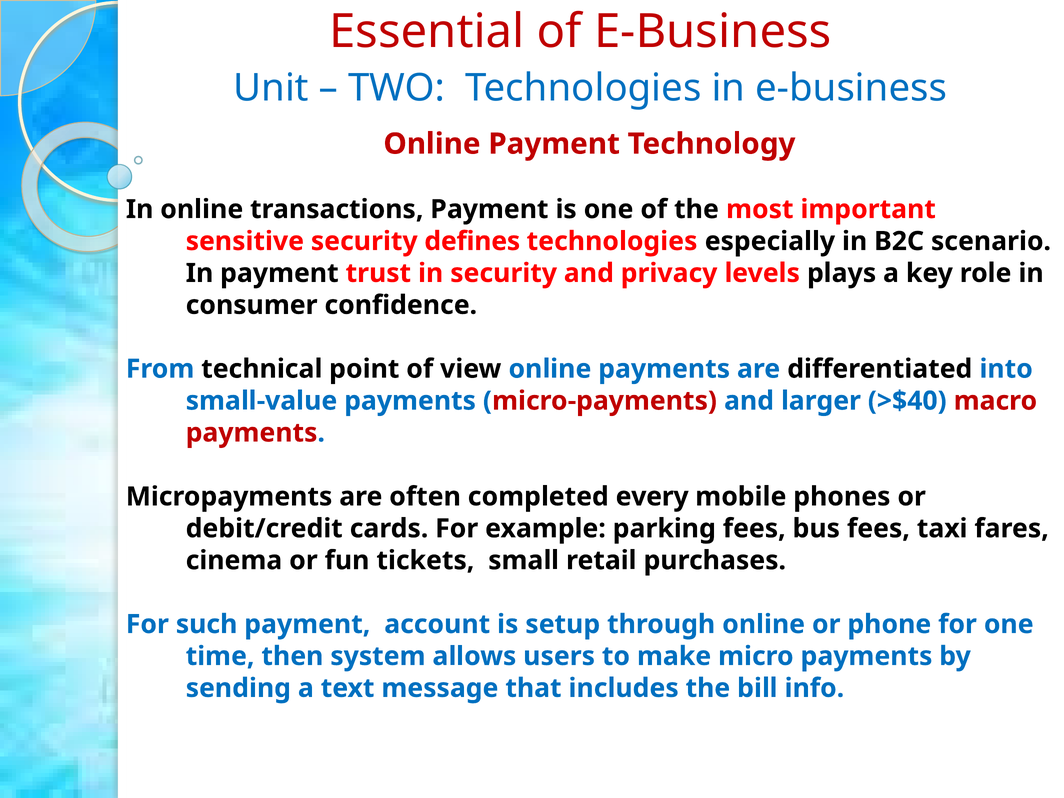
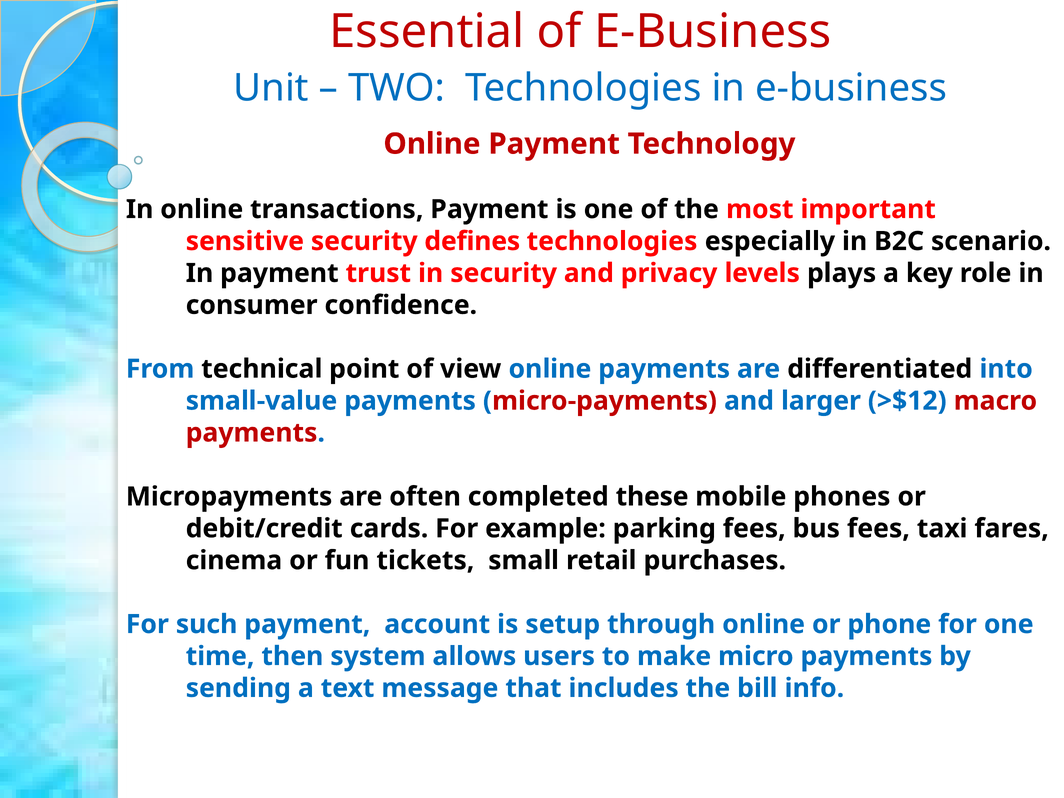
>$40: >$40 -> >$12 (907, 401)
every: every -> these (652, 497)
